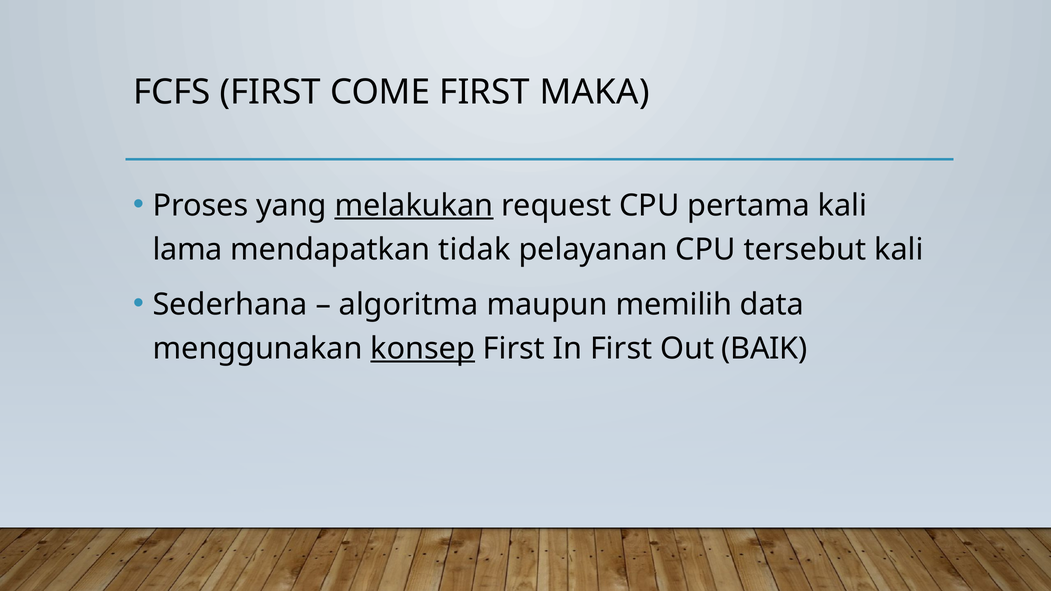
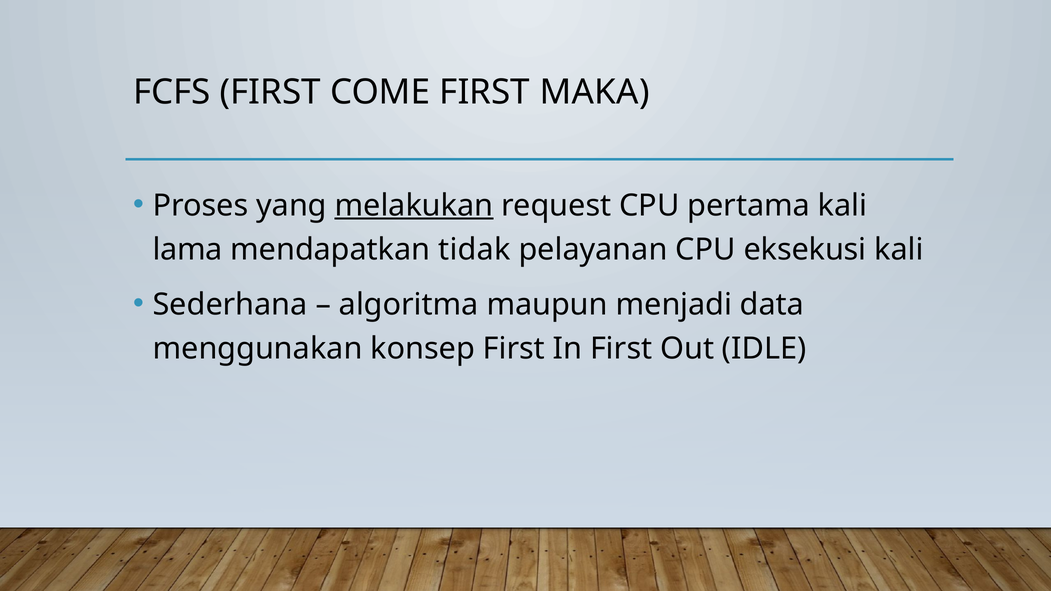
tersebut: tersebut -> eksekusi (805, 250)
memilih: memilih -> menjadi (674, 305)
konsep underline: present -> none (423, 349)
BAIK: BAIK -> IDLE (764, 349)
